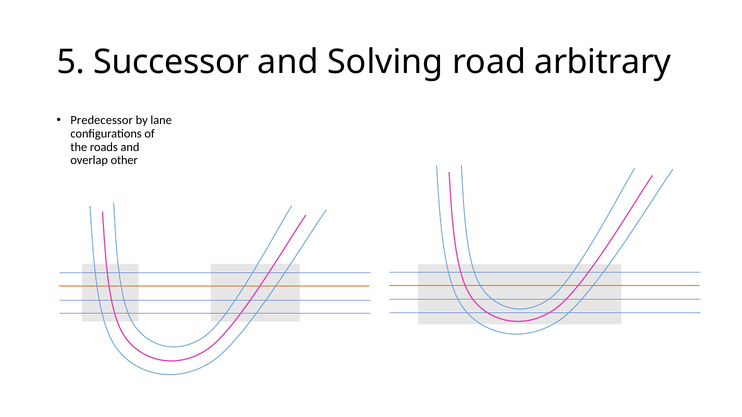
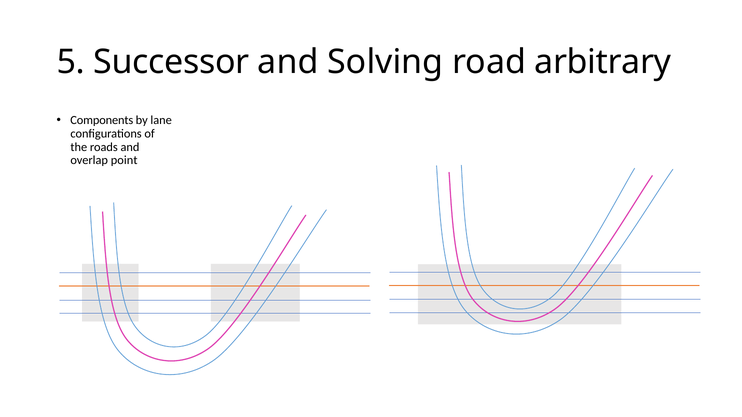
Predecessor: Predecessor -> Components (102, 120)
other: other -> point (124, 160)
